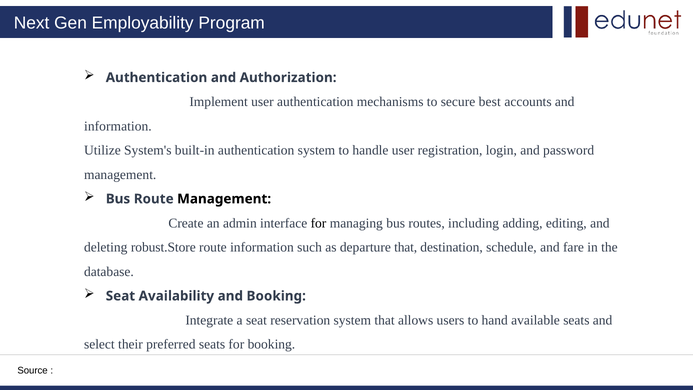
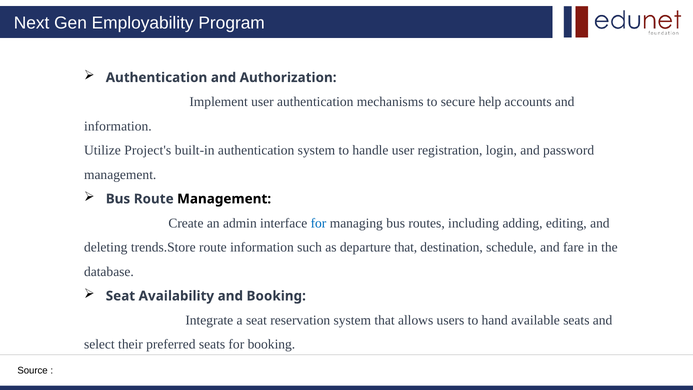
best: best -> help (490, 102)
System's: System's -> Project's (148, 150)
for colour: black -> blue (318, 223)
robust.Store: robust.Store -> trends.Store (163, 247)
